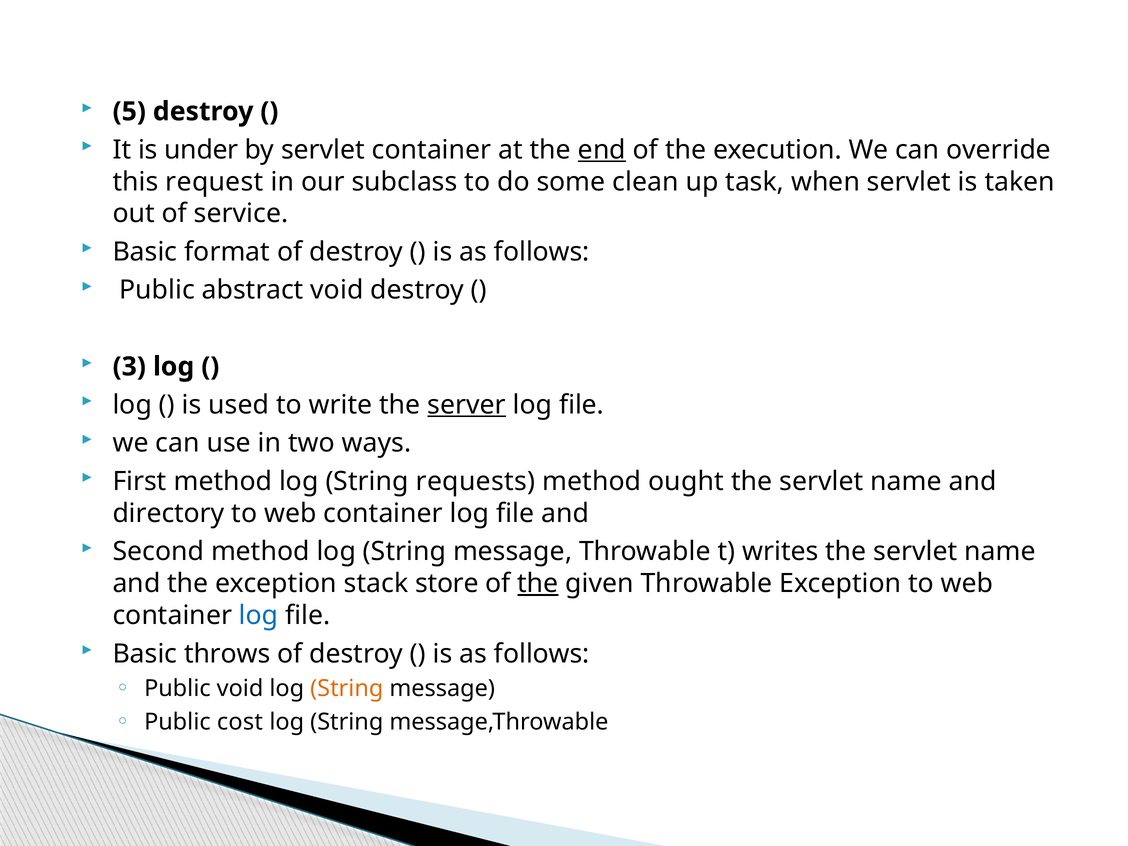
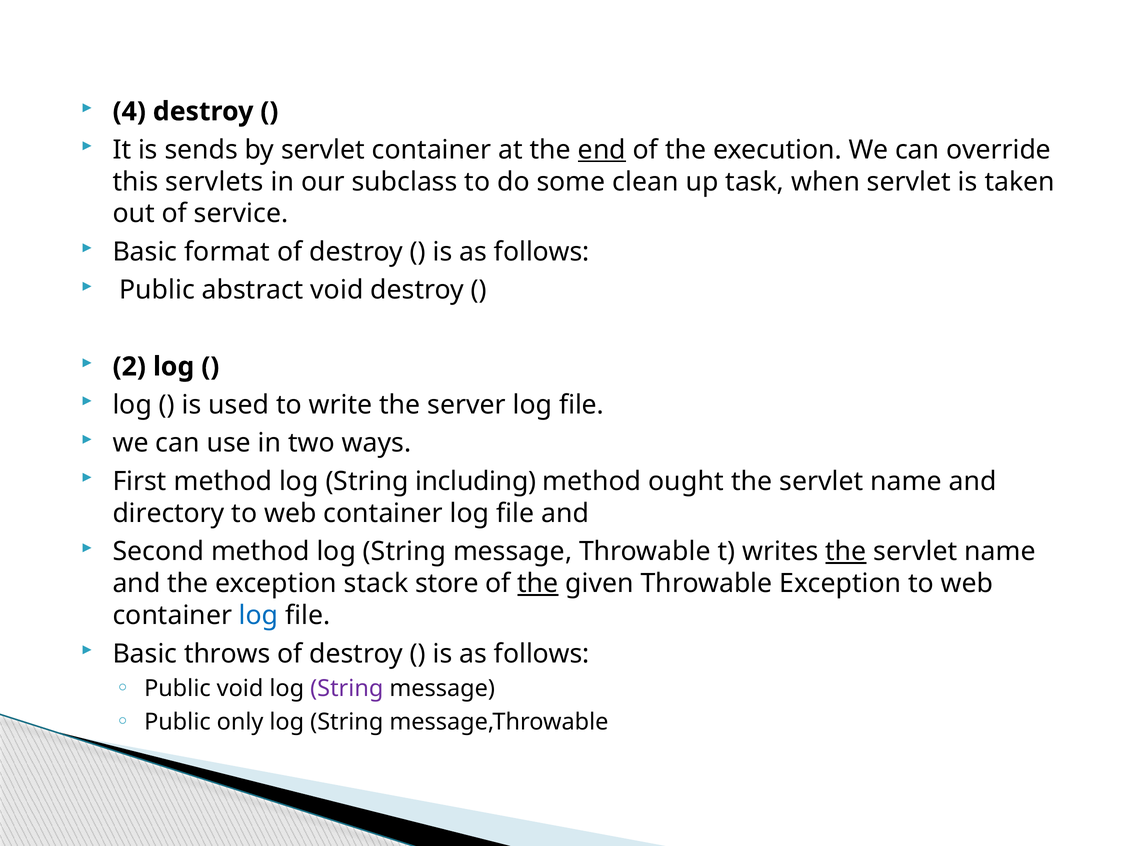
5: 5 -> 4 (129, 112)
under: under -> sends (201, 150)
request: request -> servlets (214, 182)
3: 3 -> 2 (129, 367)
server underline: present -> none (467, 405)
requests: requests -> including (476, 481)
the underline: none -> present (846, 552)
String colour: orange -> purple (347, 689)
cost: cost -> only (240, 722)
